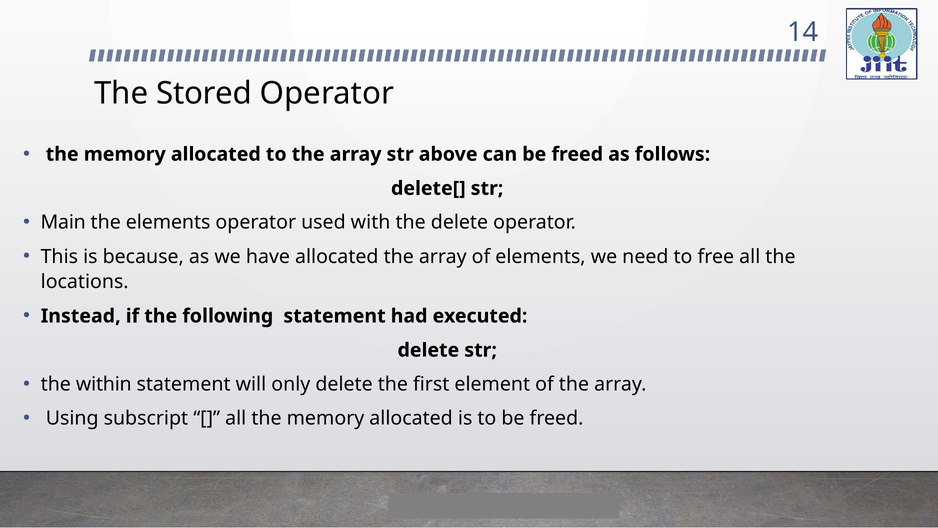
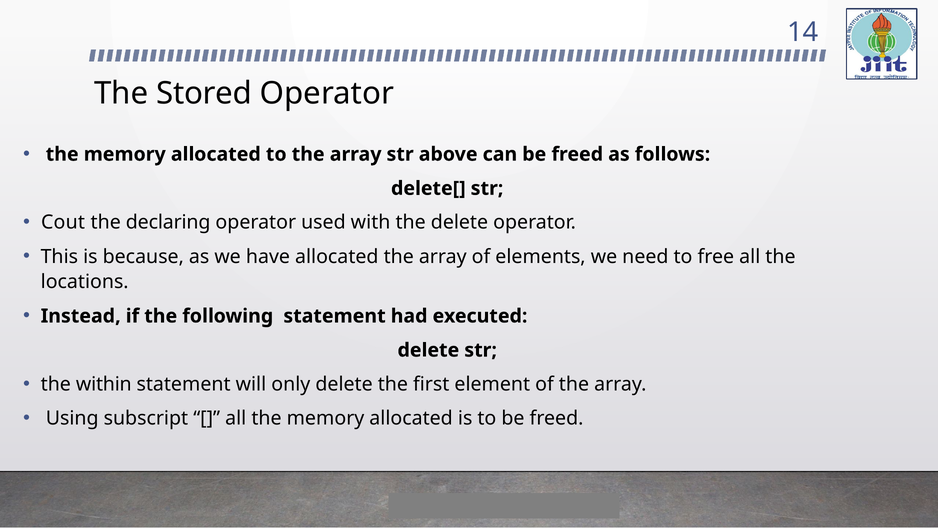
Main: Main -> Cout (63, 222)
the elements: elements -> declaring (168, 222)
